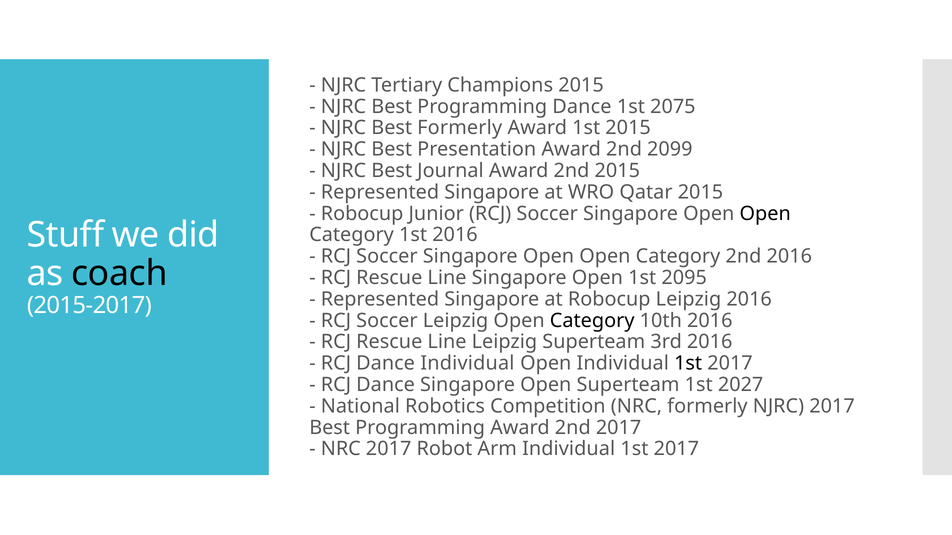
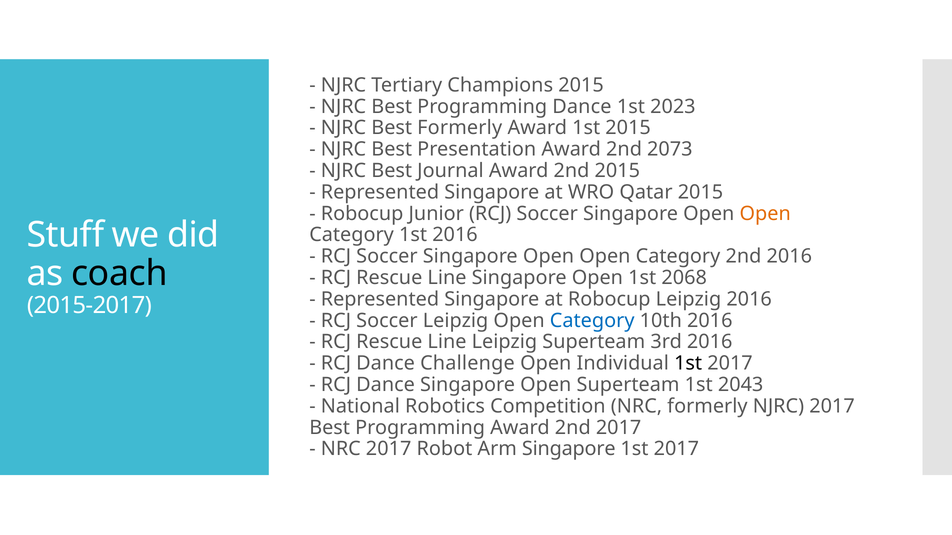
2075: 2075 -> 2023 (673, 107)
2099: 2099 -> 2073 (670, 149)
Open colour: black -> orange (765, 214)
2095: 2095 -> 2068 (684, 278)
Category colour: black -> blue (592, 321)
Dance Individual: Individual -> Challenge (467, 364)
2027: 2027 -> 2043 (741, 385)
Arm Individual: Individual -> Singapore (569, 449)
